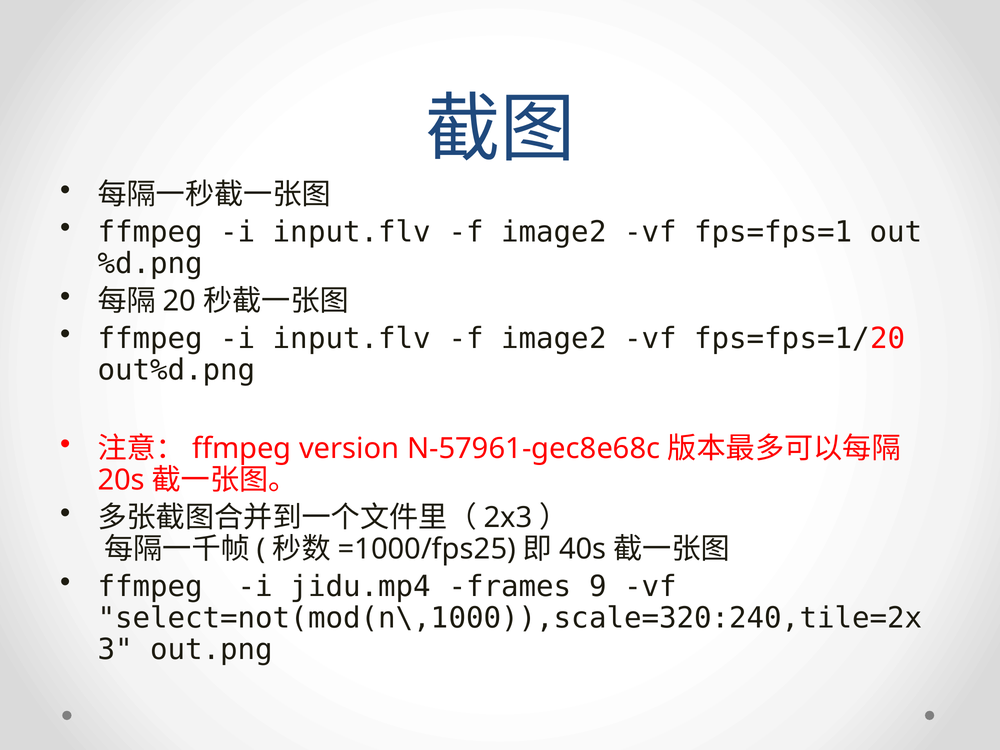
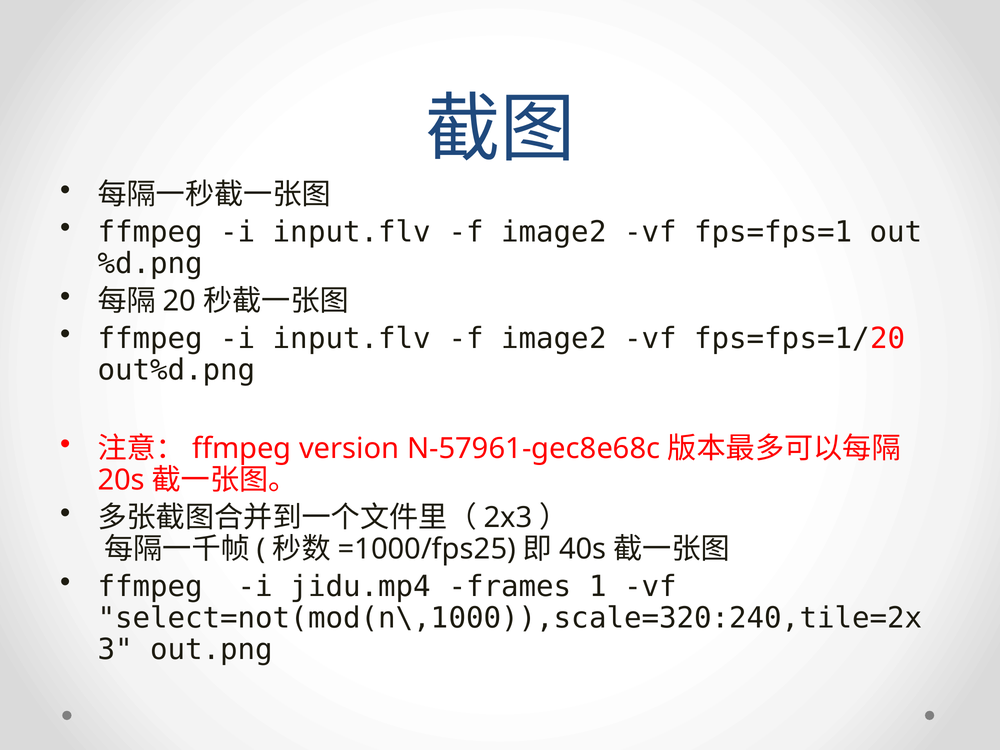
9: 9 -> 1 (598, 587)
